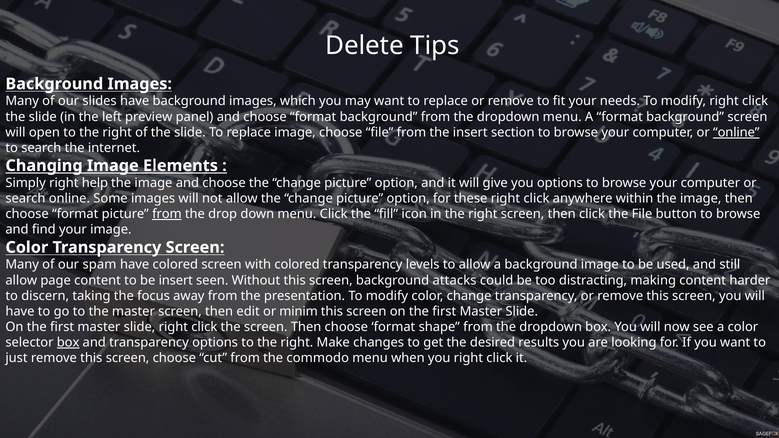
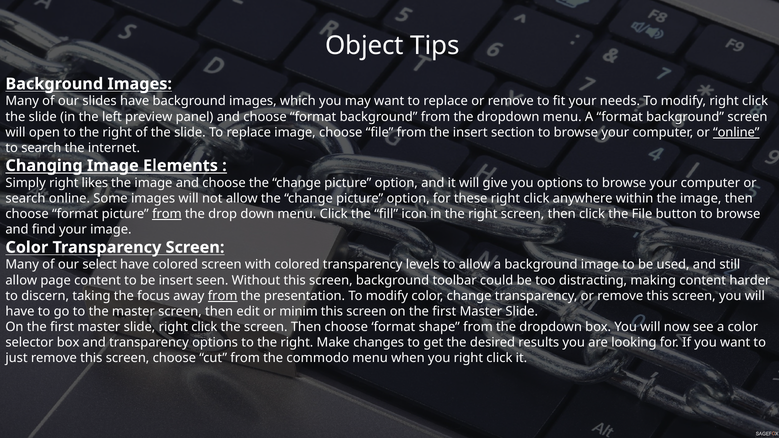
Delete: Delete -> Object (365, 46)
help: help -> likes (95, 183)
spam: spam -> select (100, 265)
attacks: attacks -> toolbar (455, 280)
from underline: none -> present (223, 296)
box underline: present -> none (68, 343)
